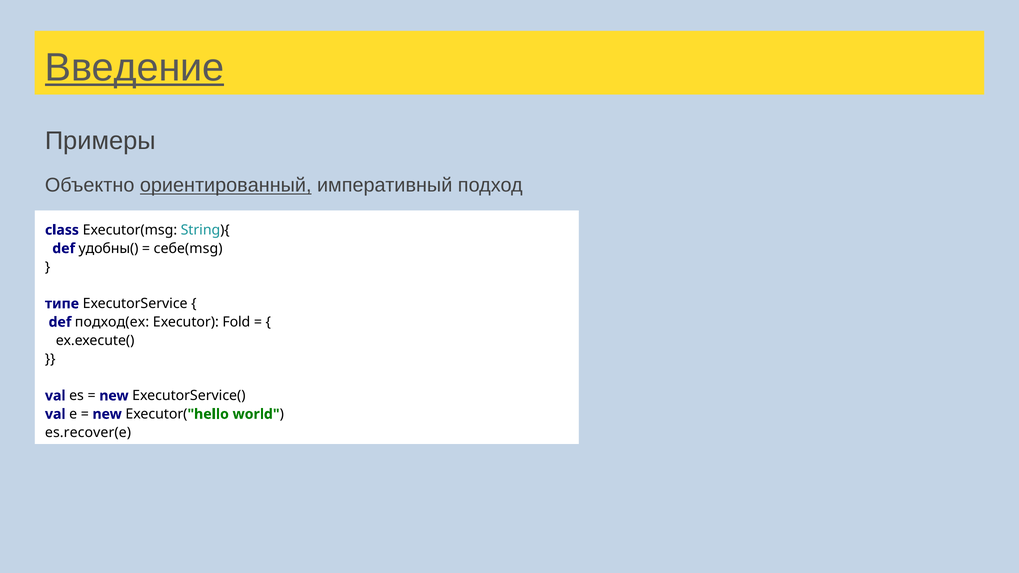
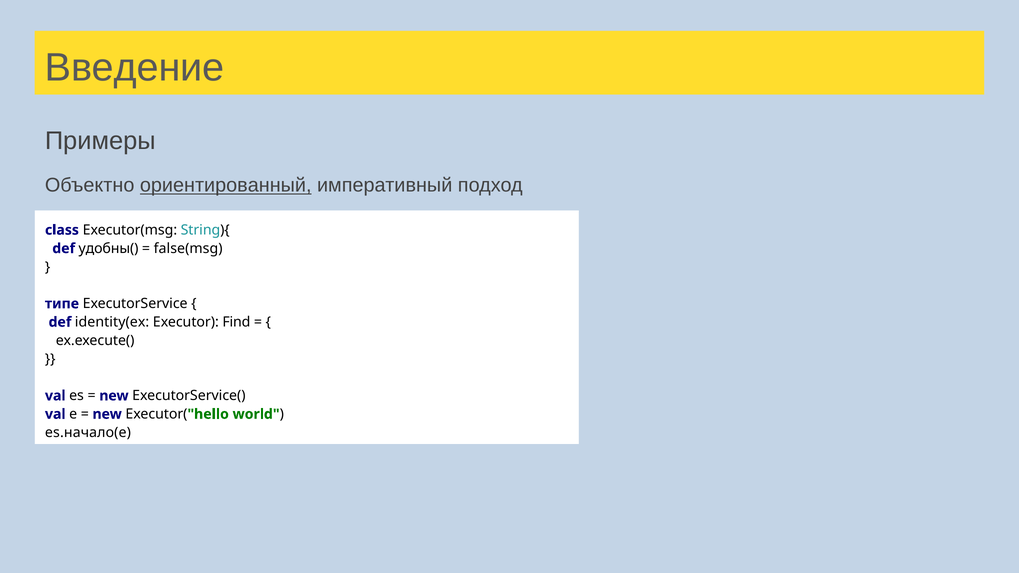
Введение underline: present -> none (135, 68)
себе(msg: себе(msg -> false(msg (188, 249)
подход(ex: подход(ex -> identity(ex (112, 322)
Fold: Fold -> Find (236, 322)
es.recover(e: es.recover(e -> es.начало(e (88, 433)
